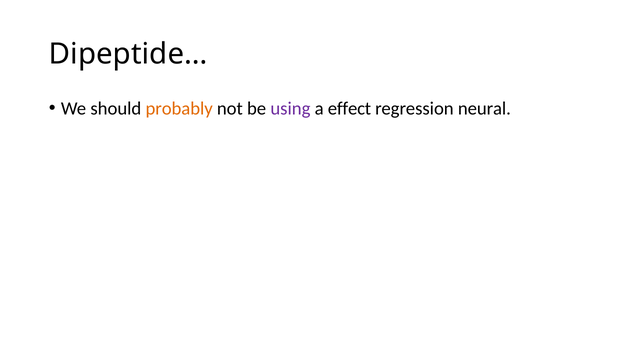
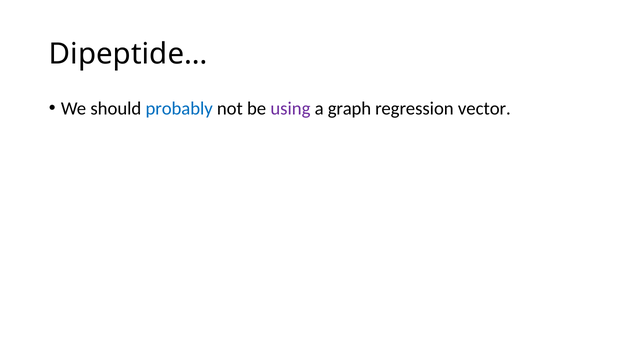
probably colour: orange -> blue (179, 109)
effect: effect -> graph (349, 109)
neural: neural -> vector (484, 109)
